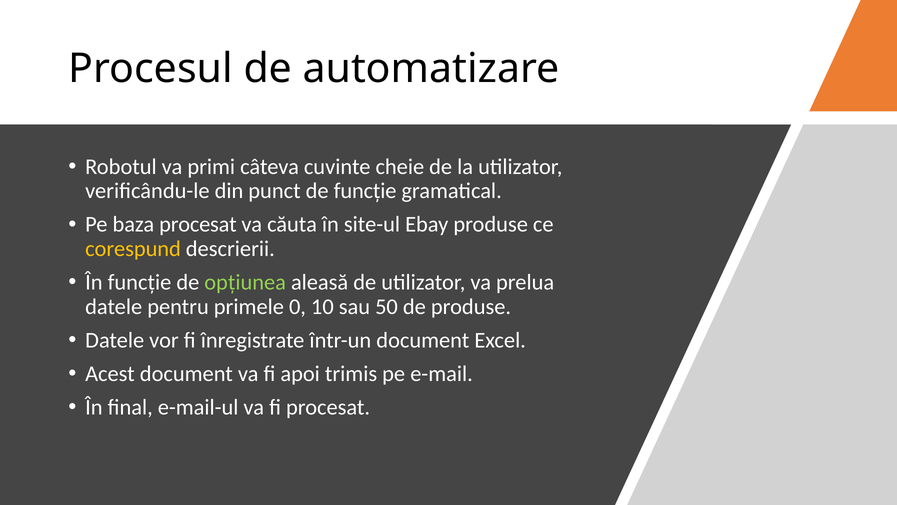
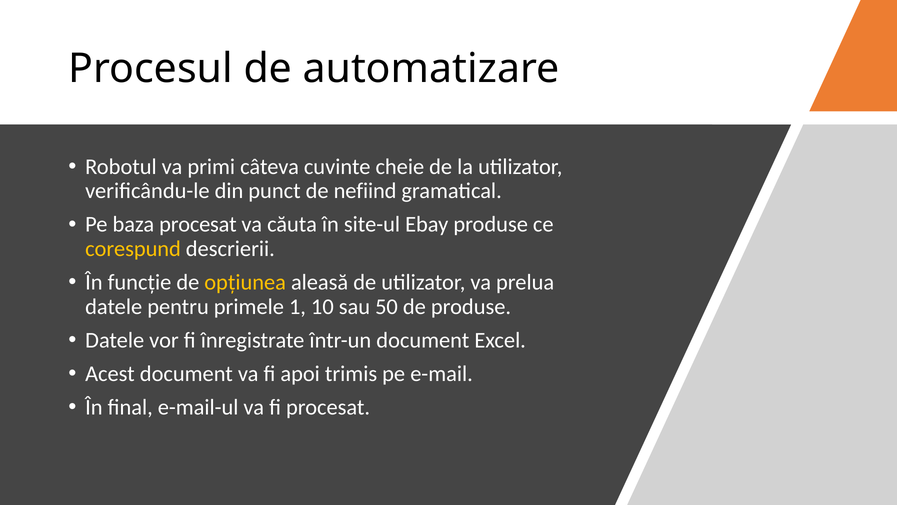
de funcție: funcție -> nefiind (365, 191)
opțiunea colour: light green -> yellow (245, 282)
0: 0 -> 1 (297, 306)
